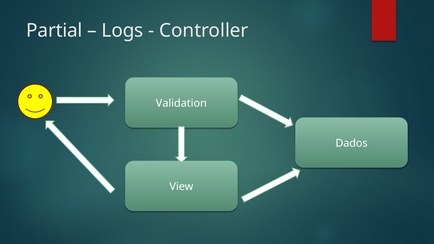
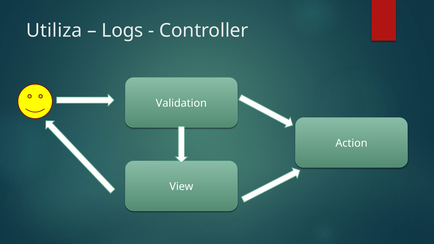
Partial: Partial -> Utiliza (54, 30)
Dados: Dados -> Action (351, 143)
